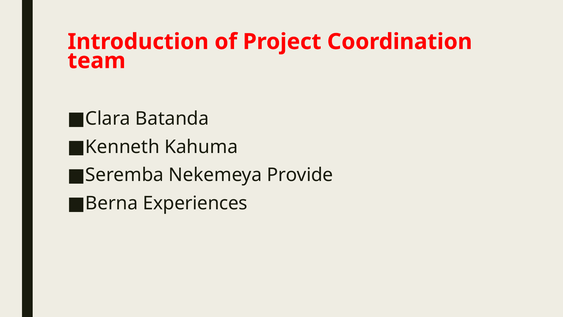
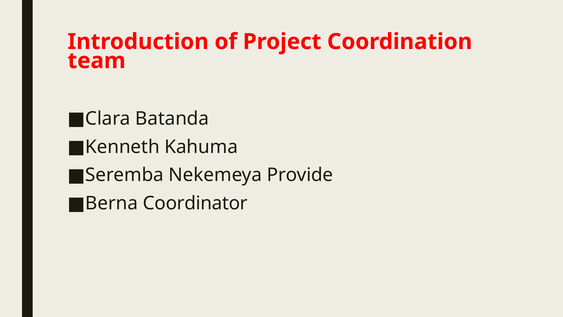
Experiences: Experiences -> Coordinator (195, 203)
